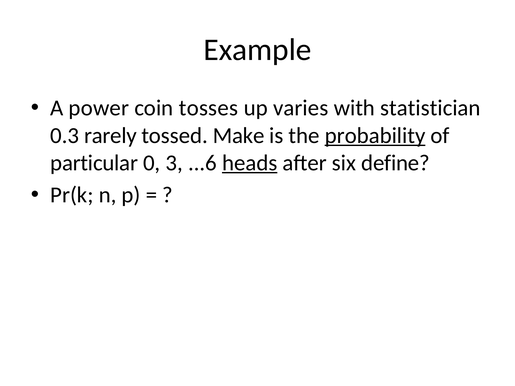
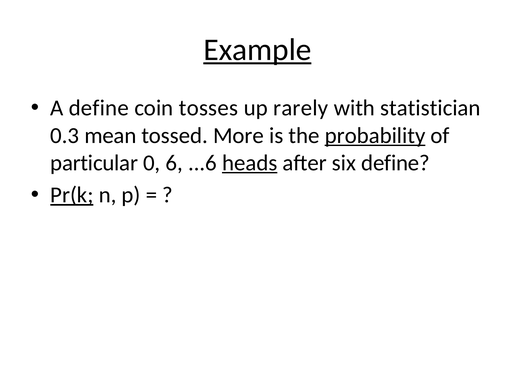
Example underline: none -> present (257, 50)
A power: power -> define (99, 108)
varies: varies -> rarely (301, 108)
rarely: rarely -> mean (110, 136)
Make: Make -> More (239, 136)
3: 3 -> 6 (174, 163)
Pr(k underline: none -> present (72, 195)
